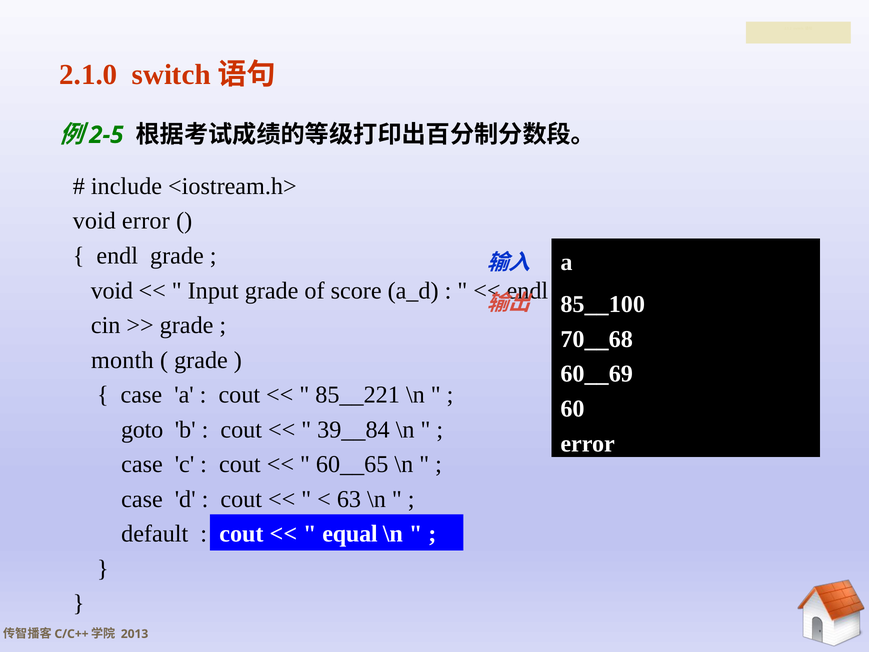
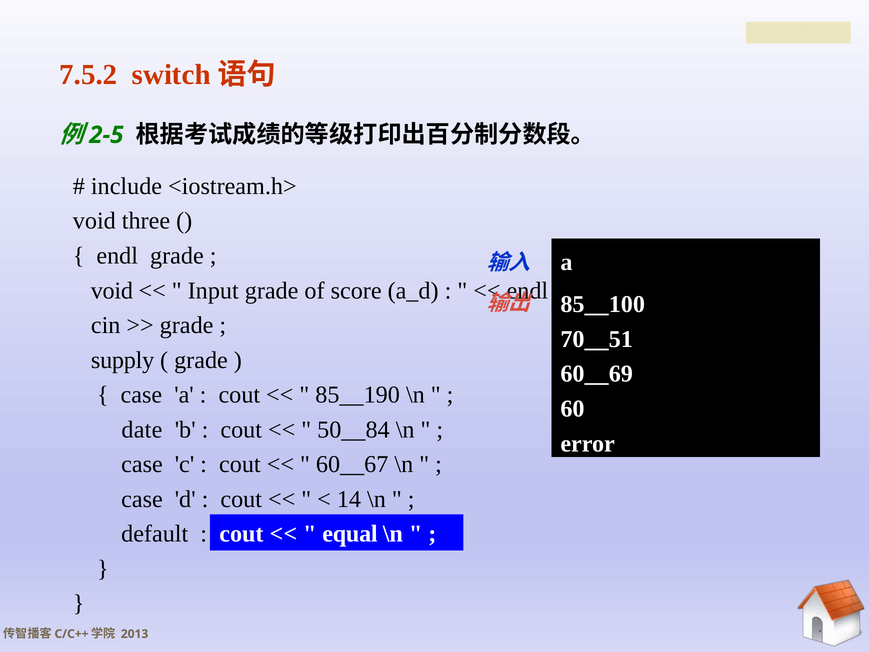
2.1.0: 2.1.0 -> 7.5.2 (88, 74)
void error: error -> three (146, 221)
70__68: 70__68 -> 70__51 (597, 339)
month: month -> supply (123, 360)
85__221: 85__221 -> 85__190 (358, 395)
goto: goto -> date (142, 429)
39__84: 39__84 -> 50__84 (353, 429)
60__65: 60__65 -> 60__67 (352, 464)
63: 63 -> 14 (349, 499)
